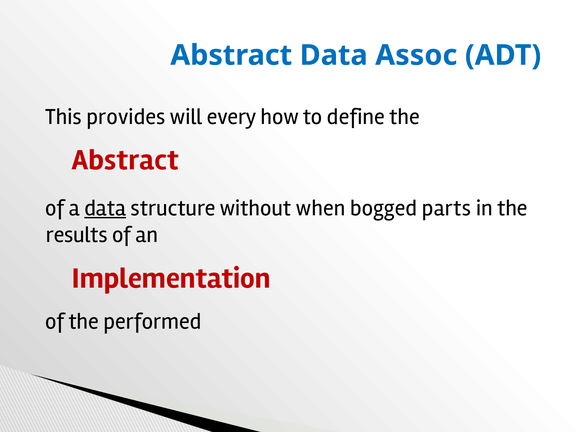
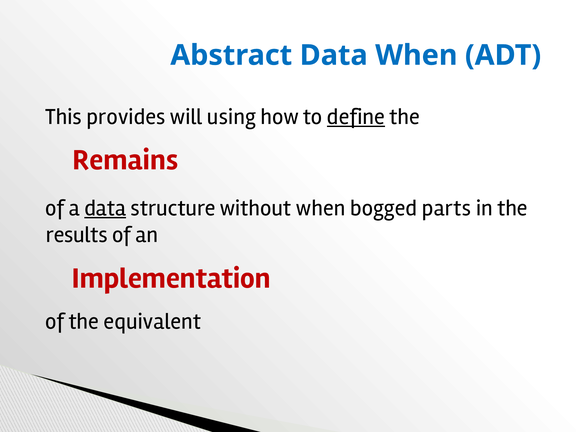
Data Assoc: Assoc -> When (416, 55)
every: every -> using (232, 117)
define underline: none -> present (356, 117)
Abstract: Abstract -> Remains (125, 160)
performed: performed -> equivalent (152, 321)
